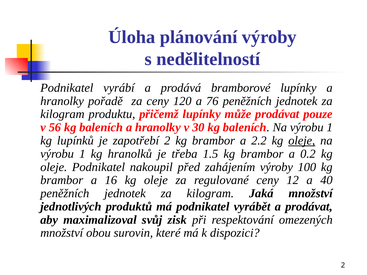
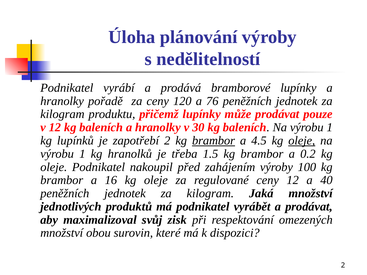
v 56: 56 -> 12 (55, 128)
brambor underline: none -> present (214, 141)
2.2: 2.2 -> 4.5 (259, 141)
